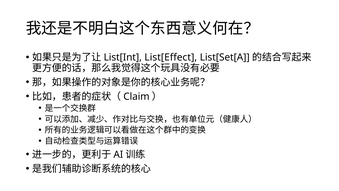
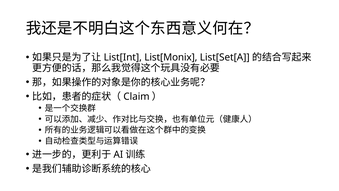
List[Effect: List[Effect -> List[Monix (171, 57)
